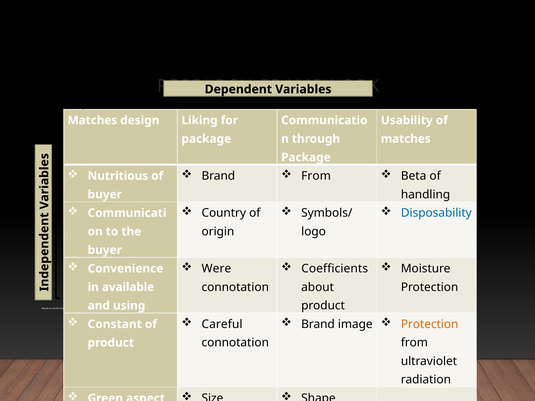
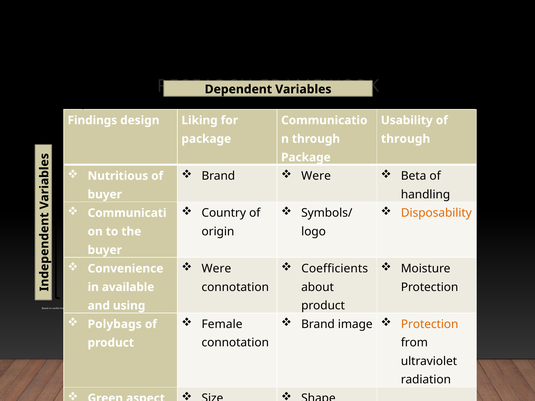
Matches: Matches -> Findings (92, 120)
matches: matches -> through (406, 139)
From: From -> Were (316, 176)
Disposability colour: blue -> orange (436, 213)
Constant: Constant -> Polybags (115, 324)
Careful: Careful -> Female (222, 324)
